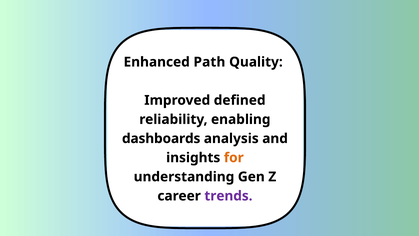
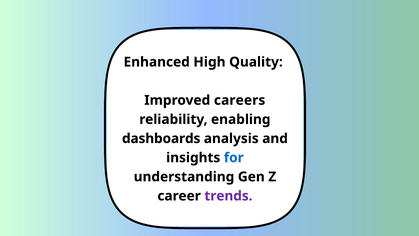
Path: Path -> High (209, 62)
defined: defined -> careers (240, 100)
for colour: orange -> blue (234, 157)
